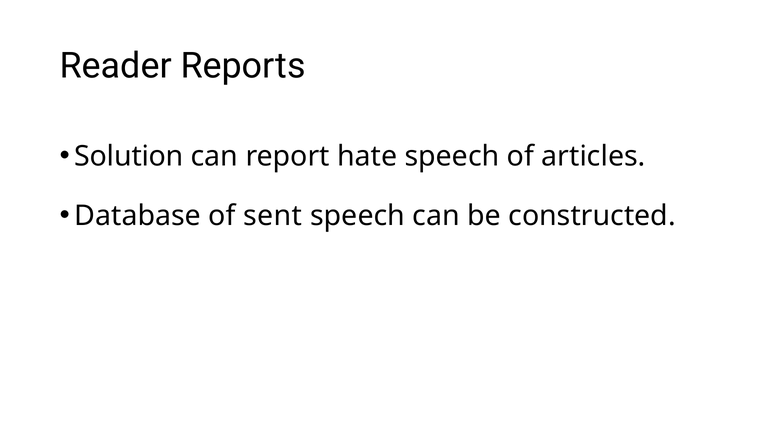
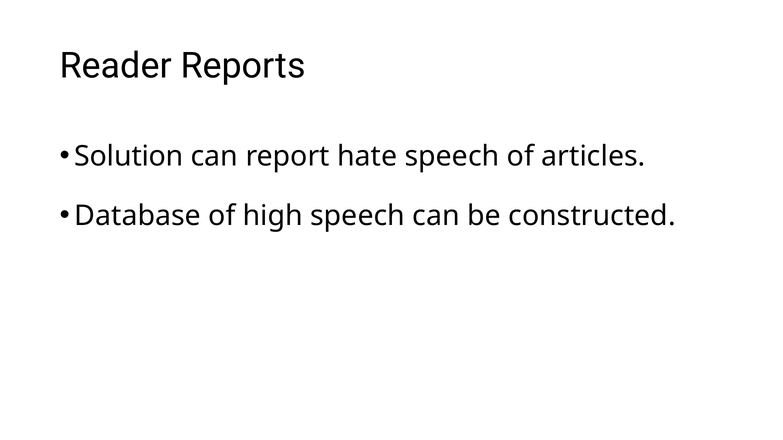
sent: sent -> high (273, 216)
